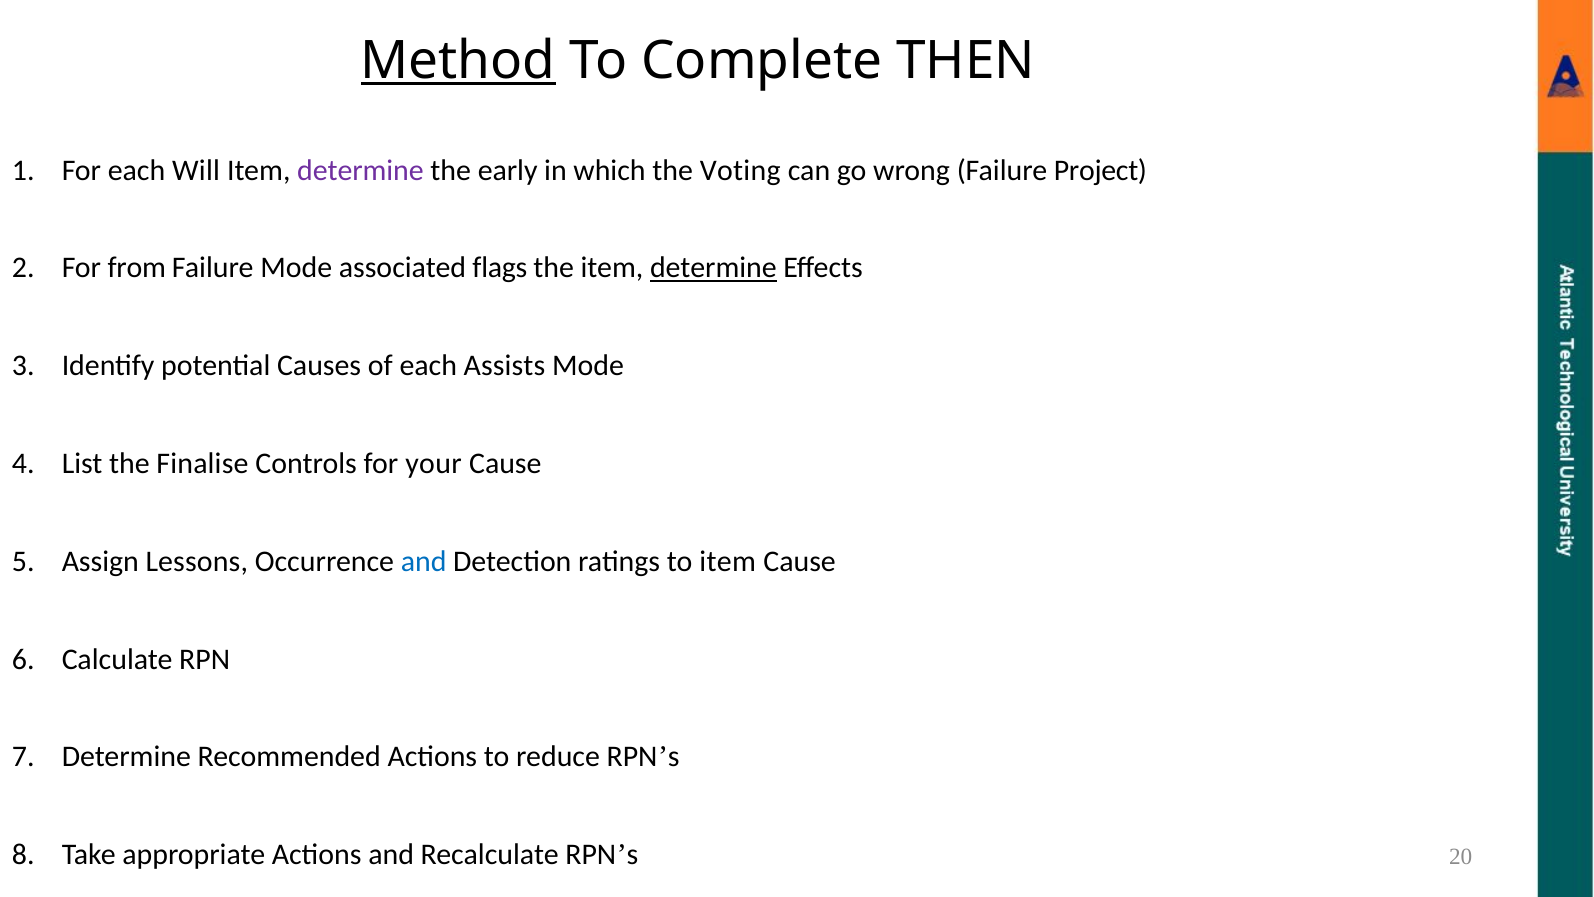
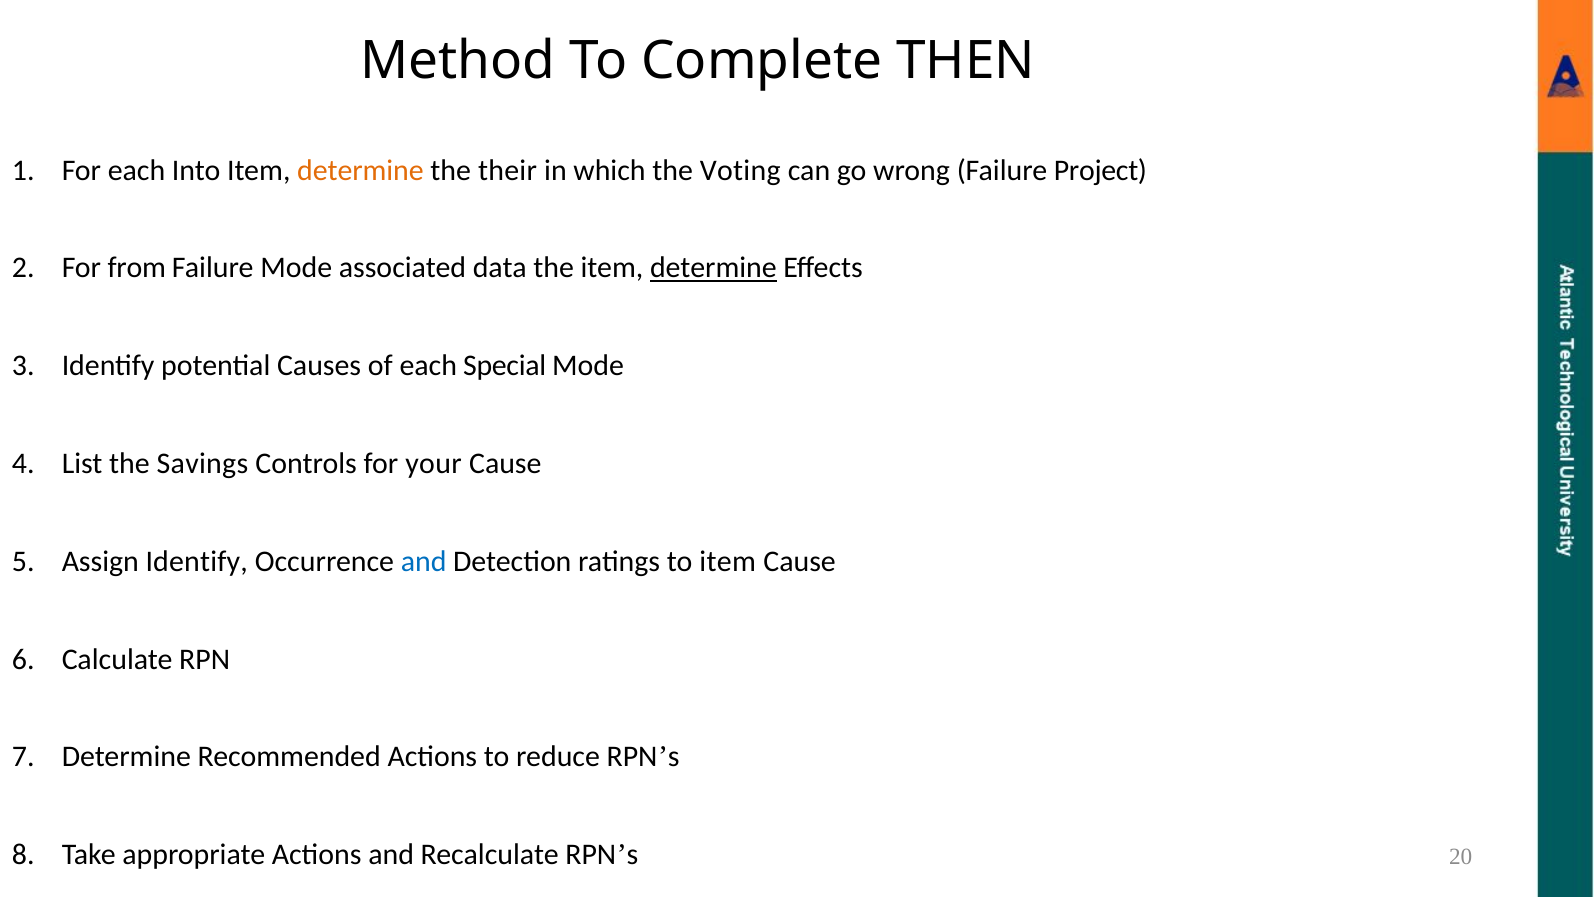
Method underline: present -> none (458, 61)
Will: Will -> Into (196, 170)
determine colour: purple -> orange (360, 170)
early: early -> their (508, 170)
flags: flags -> data (500, 268)
Assists: Assists -> Special (505, 366)
Finalise: Finalise -> Savings (202, 463)
Assign Lessons: Lessons -> Identify (197, 561)
